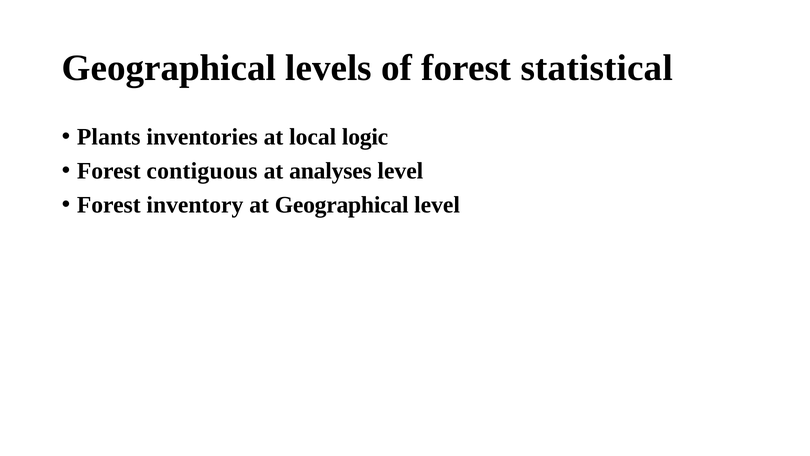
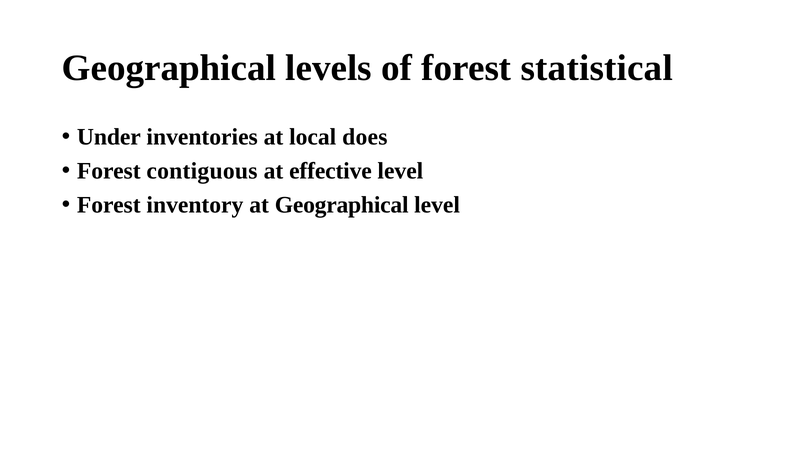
Plants: Plants -> Under (109, 137)
logic: logic -> does (365, 137)
analyses: analyses -> effective (330, 171)
